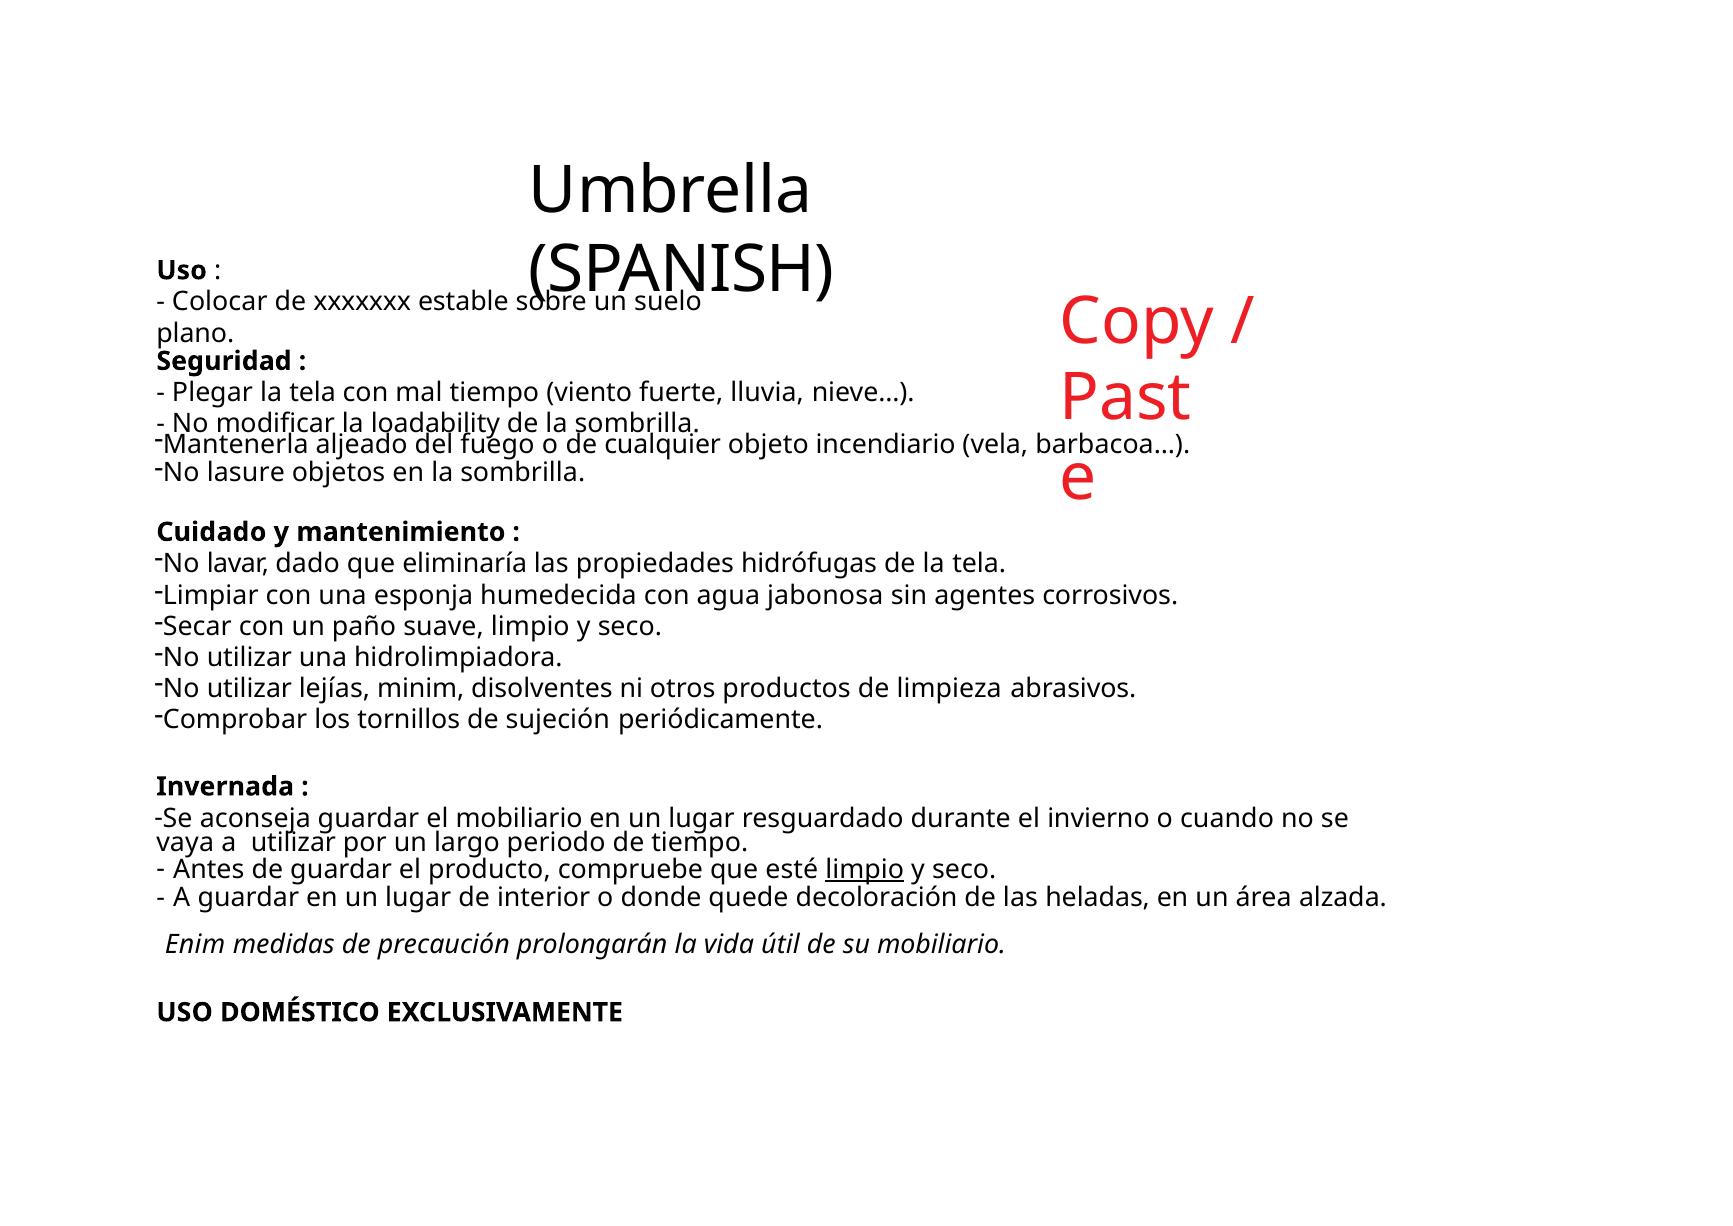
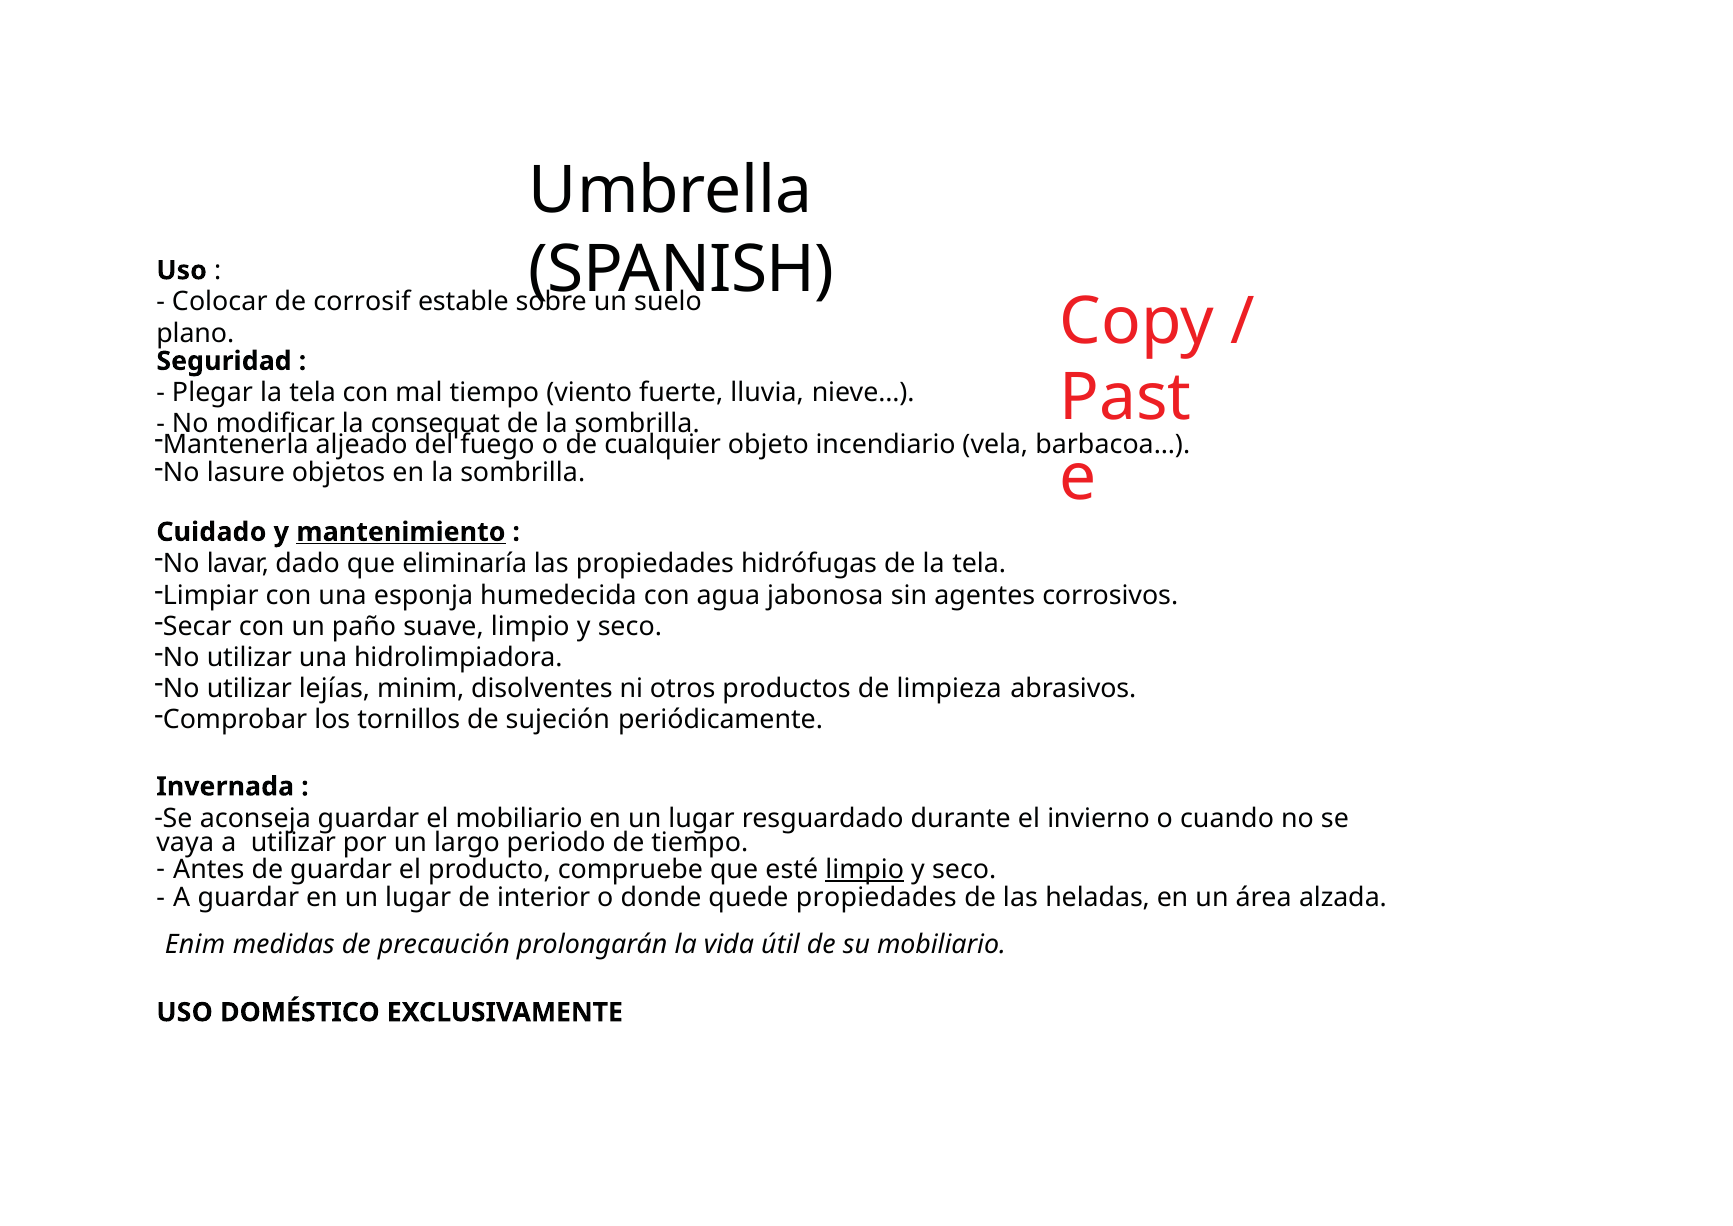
xxxxxxx: xxxxxxx -> corrosif (362, 302)
loadability: loadability -> consequat (435, 423)
mantenimiento underline: none -> present (401, 532)
quede decoloración: decoloración -> propiedades (876, 898)
